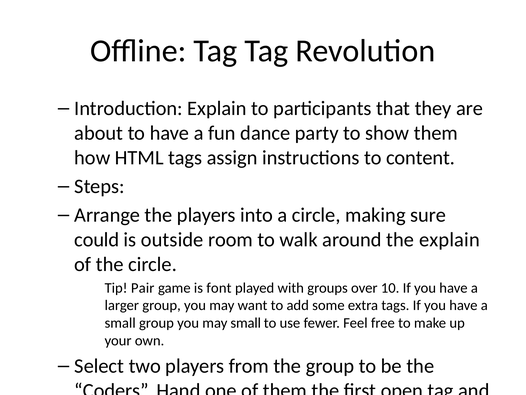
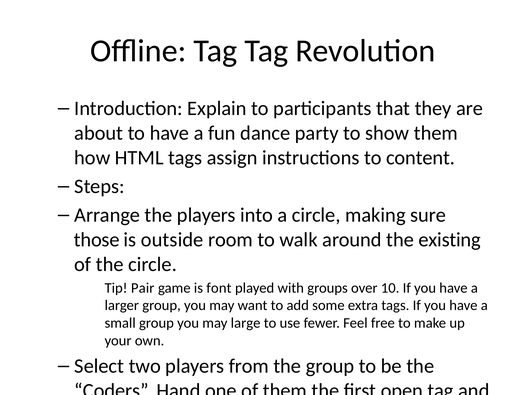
could: could -> those (97, 239)
the explain: explain -> existing (450, 239)
may small: small -> large (246, 323)
